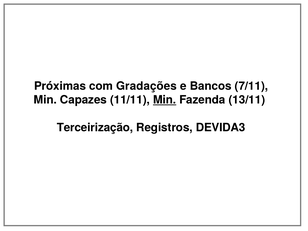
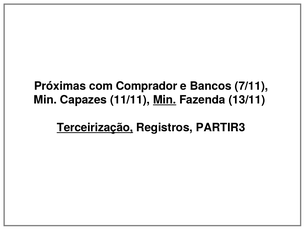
Gradações: Gradações -> Comprador (147, 86)
Terceirização underline: none -> present (95, 128)
DEVIDA3: DEVIDA3 -> PARTIR3 (221, 128)
